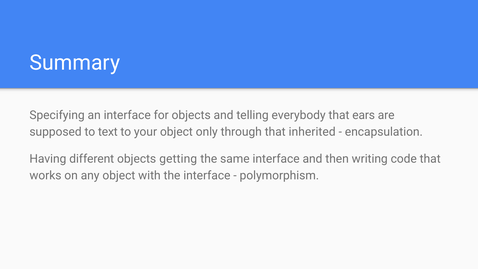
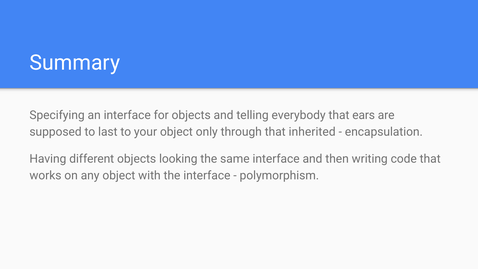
text: text -> last (108, 132)
getting: getting -> looking (178, 159)
